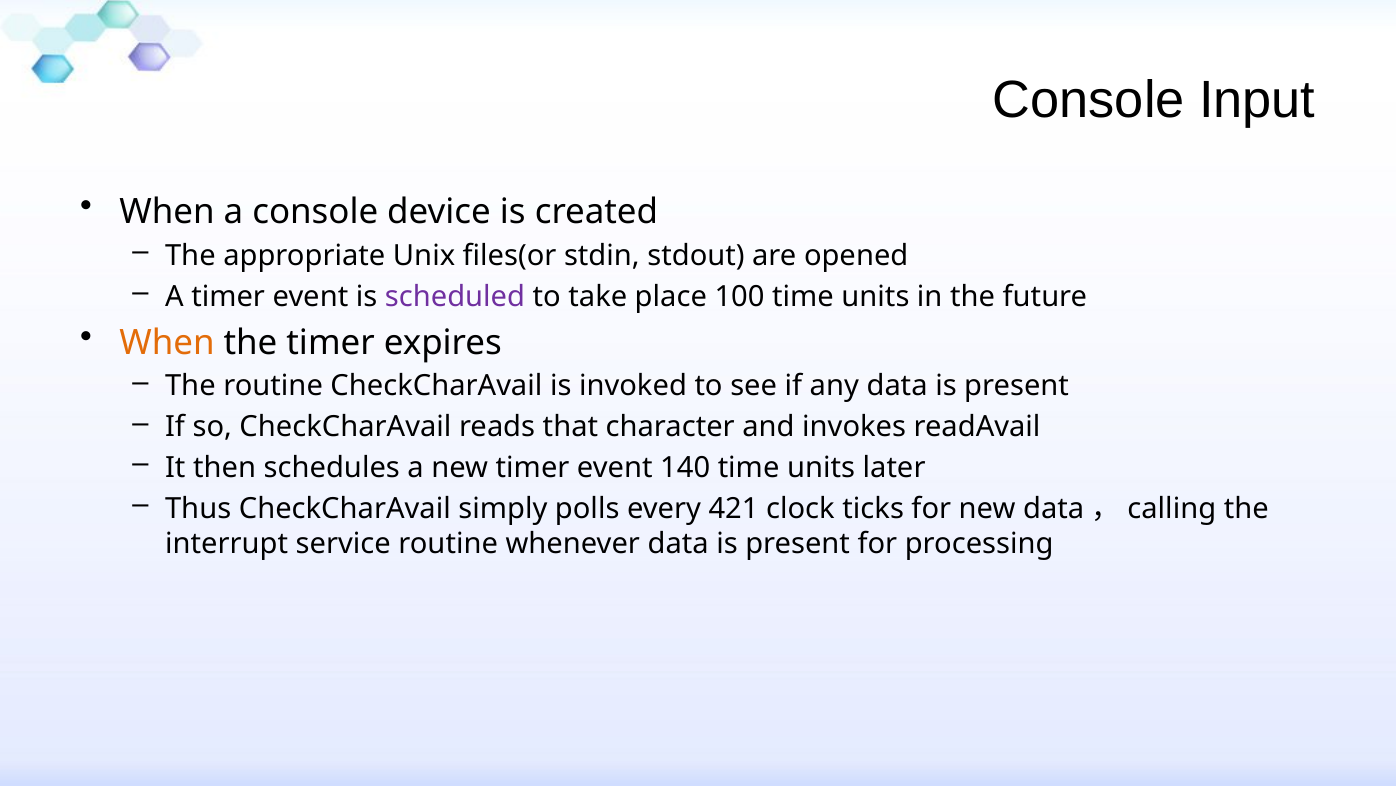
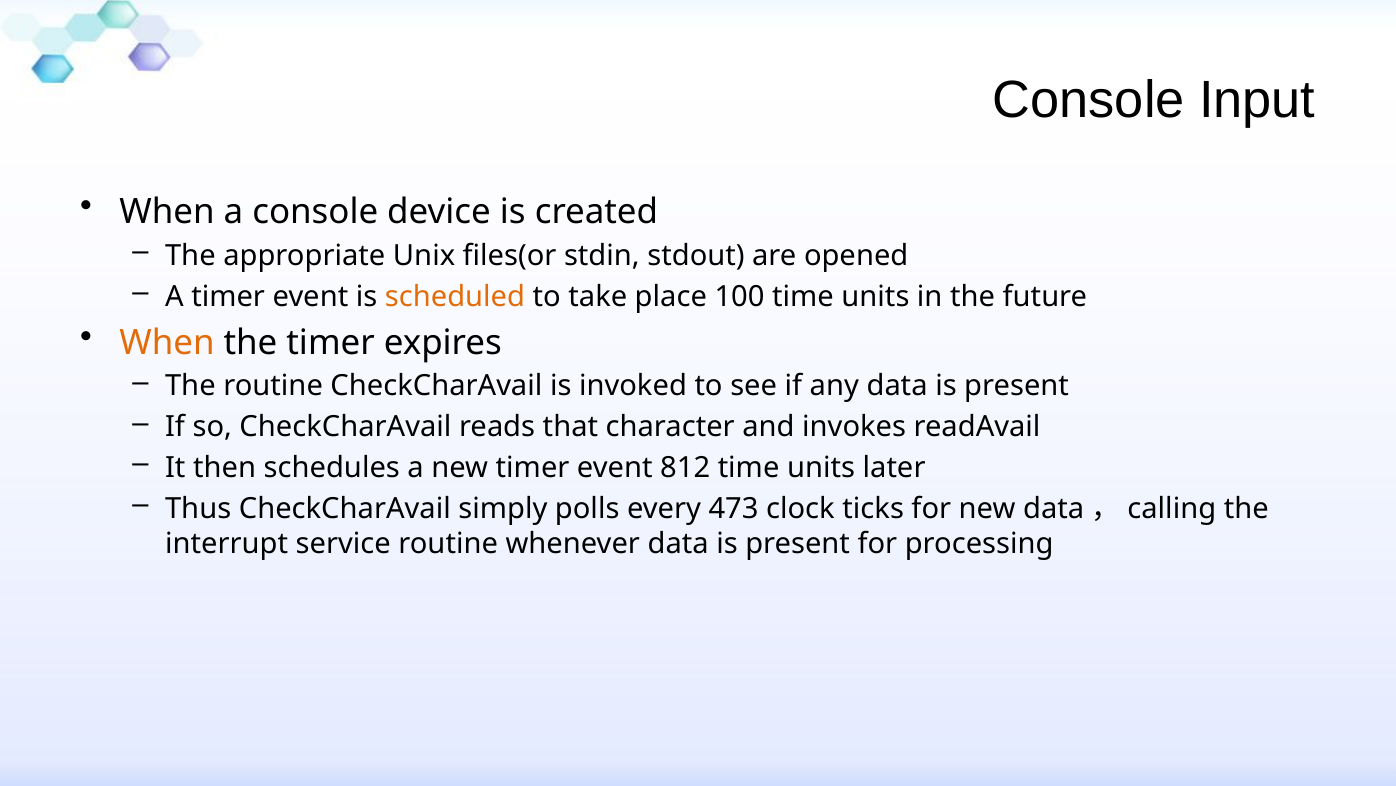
scheduled colour: purple -> orange (455, 296)
140: 140 -> 812 (685, 468)
421: 421 -> 473 (734, 508)
